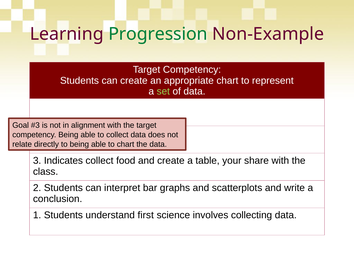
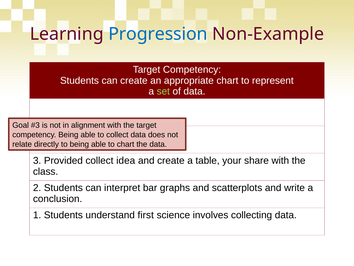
Progression colour: green -> blue (158, 34)
Indicates: Indicates -> Provided (63, 160)
food: food -> idea (126, 160)
